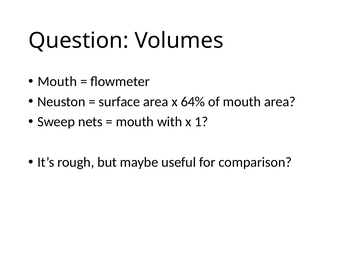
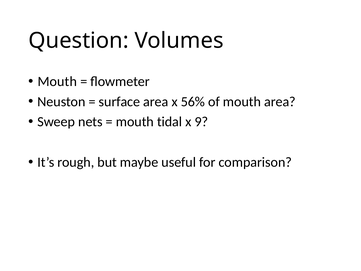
64%: 64% -> 56% (193, 102)
with: with -> tidal (170, 122)
1: 1 -> 9 (201, 122)
